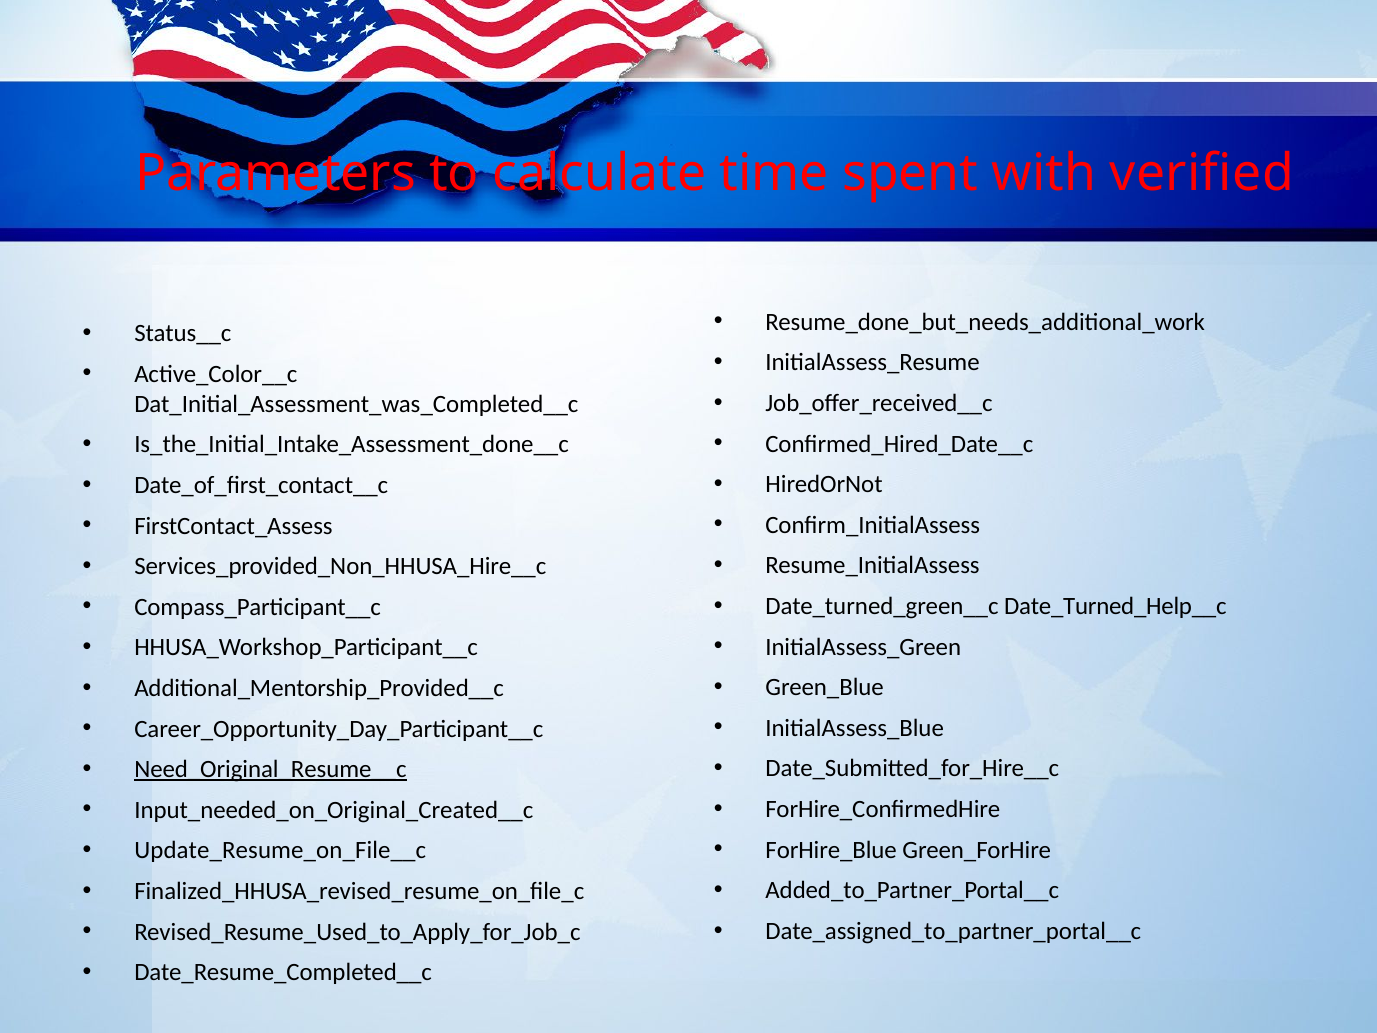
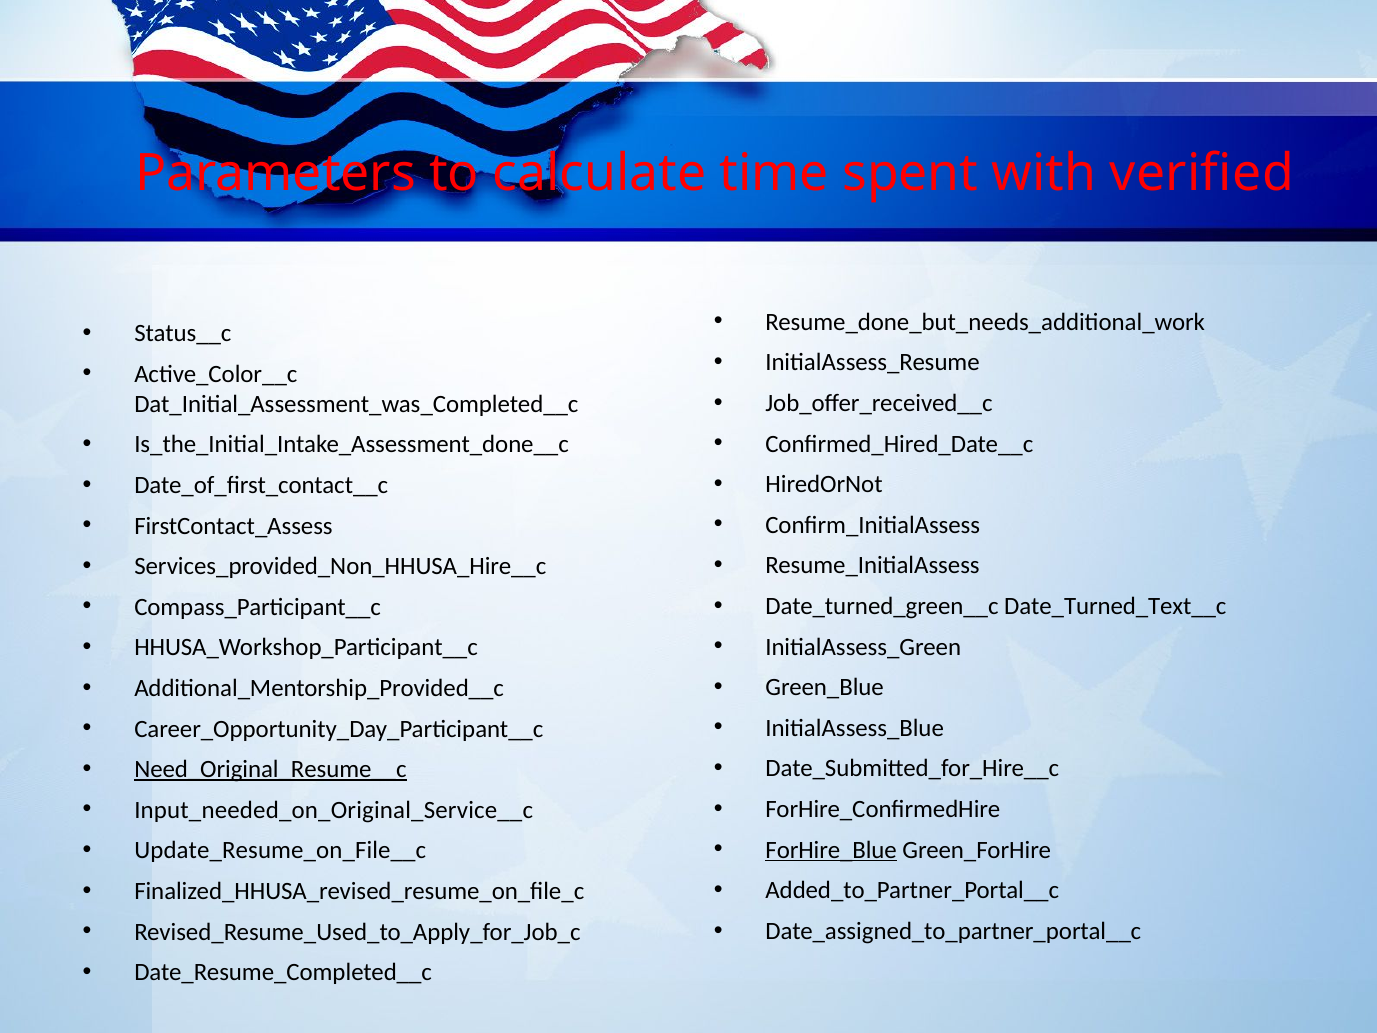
Date_Turned_Help__c: Date_Turned_Help__c -> Date_Turned_Text__c (1115, 606)
Input_needed_on_Original_Created__c: Input_needed_on_Original_Created__c -> Input_needed_on_Original_Service__c (334, 810)
ForHire_Blue underline: none -> present (831, 850)
